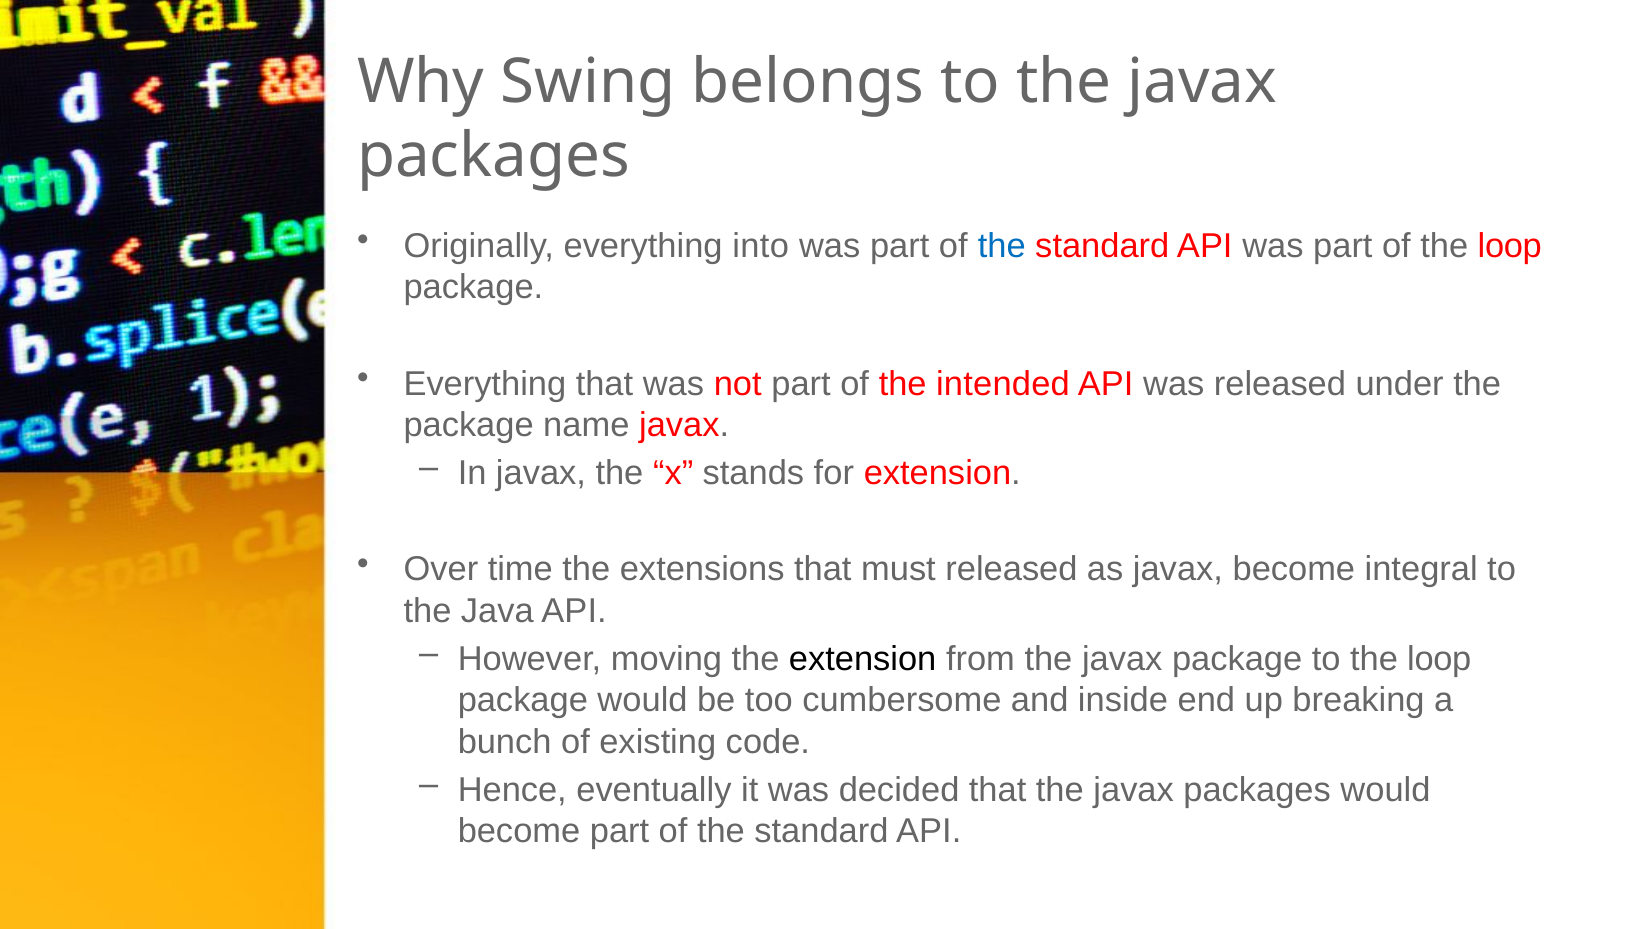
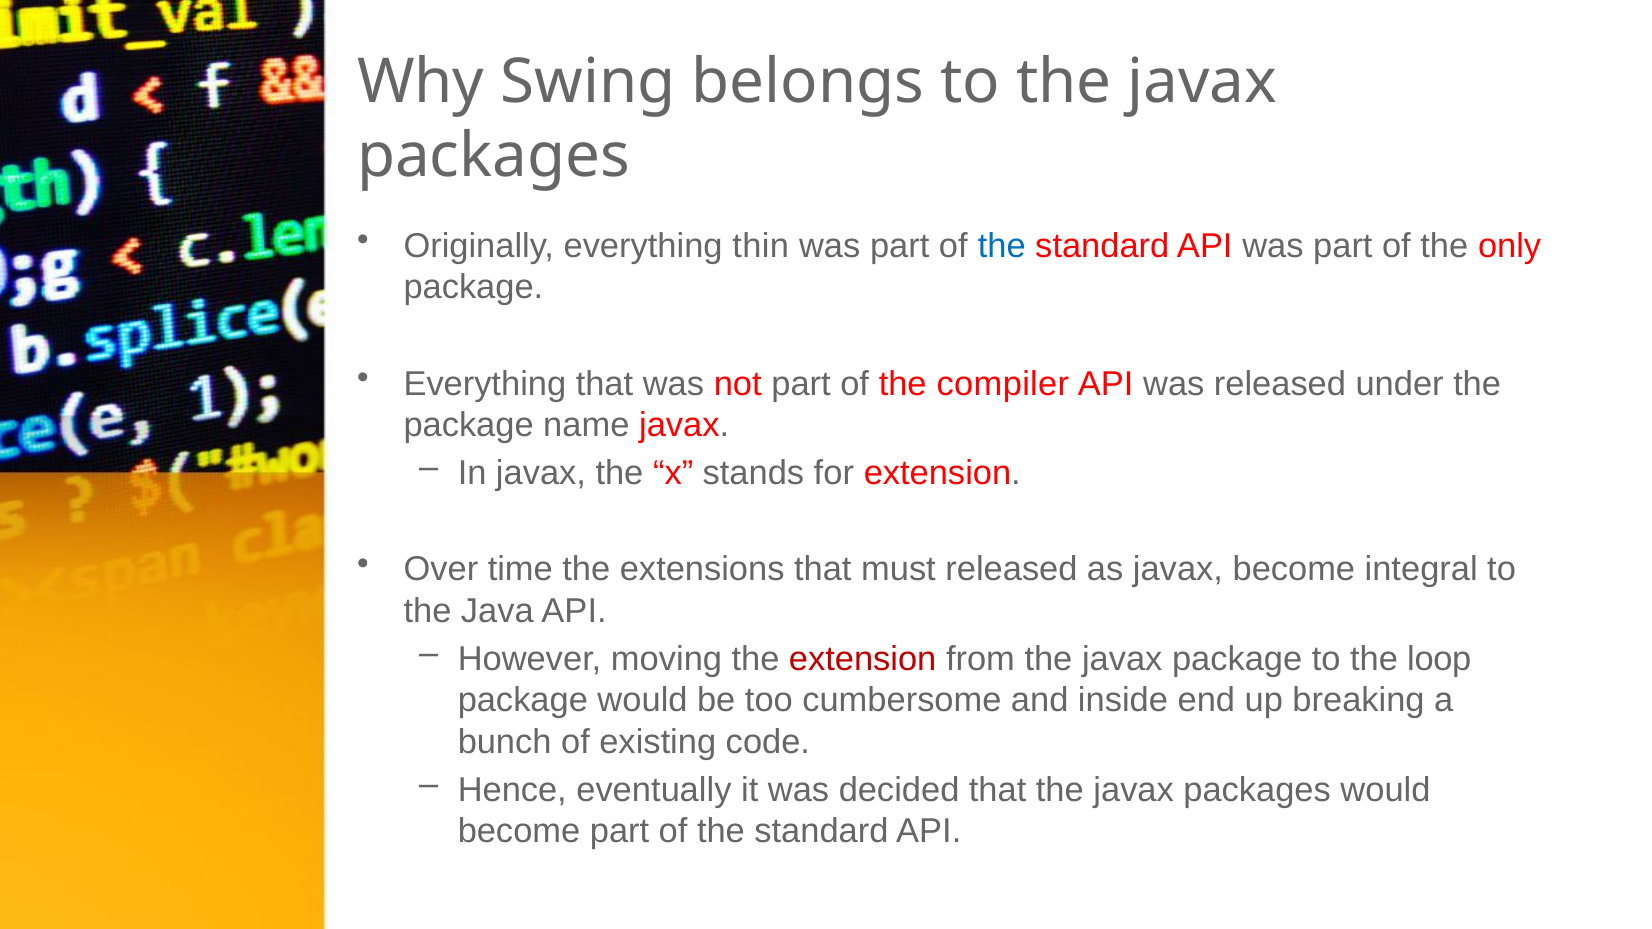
into: into -> thin (761, 246)
of the loop: loop -> only (1510, 246)
intended: intended -> compiler (1003, 384)
extension colour: black -> red (863, 659)
